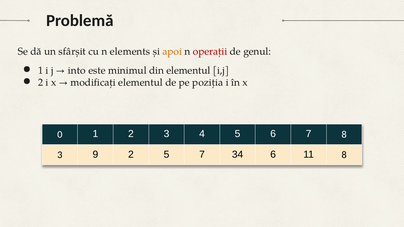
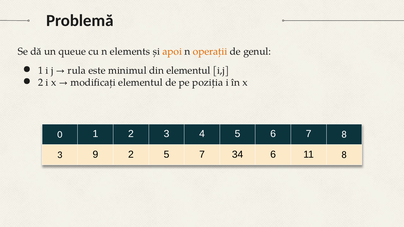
sfârșit: sfârșit -> queue (72, 52)
operații colour: red -> orange (210, 52)
into: into -> rula (77, 70)
